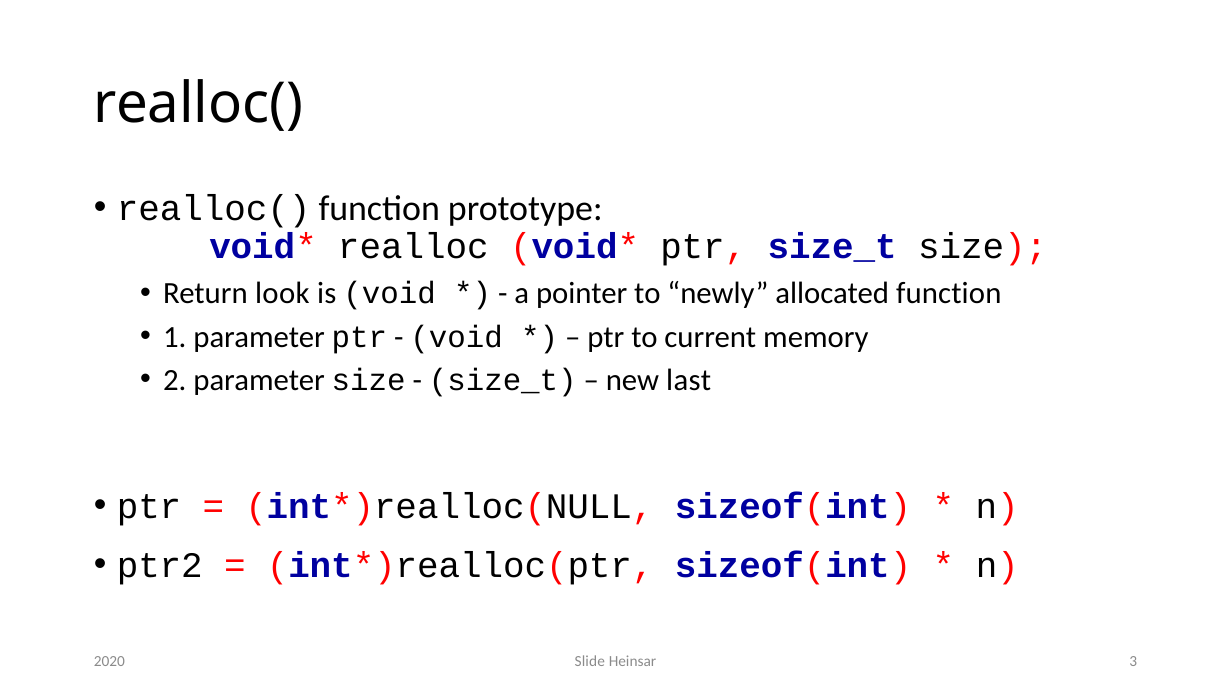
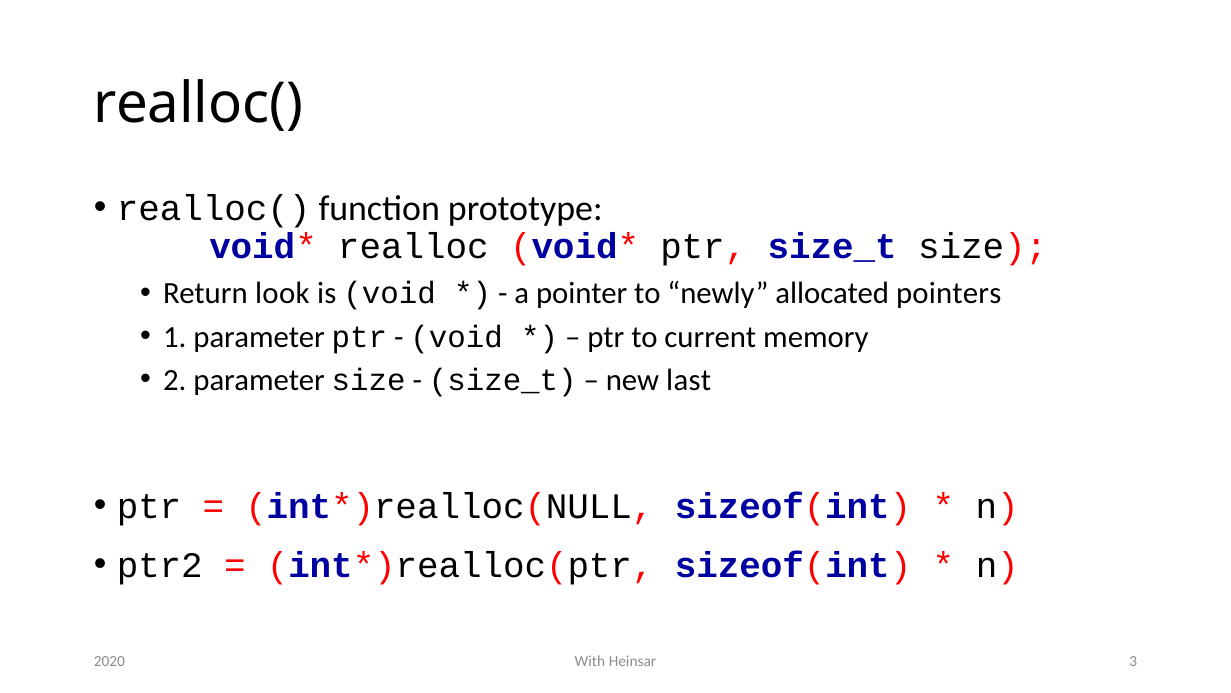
allocated function: function -> pointers (949, 293)
Slide: Slide -> With (590, 661)
